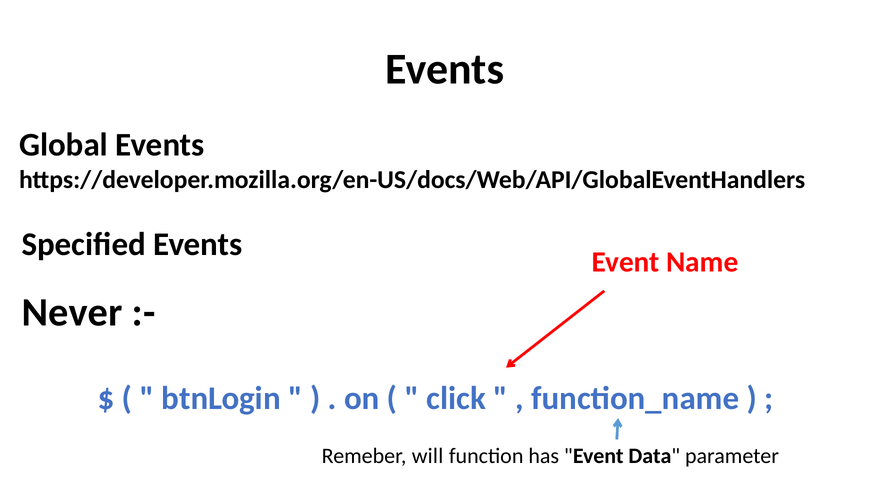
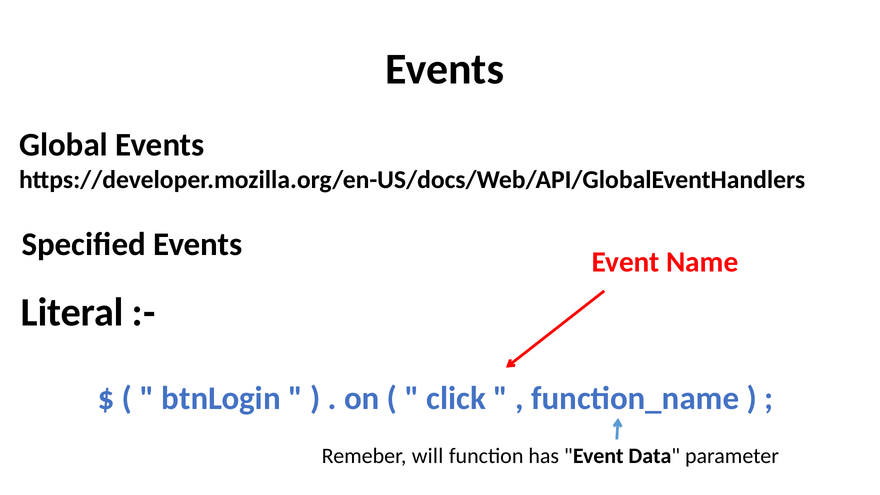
Never: Never -> Literal (72, 312)
